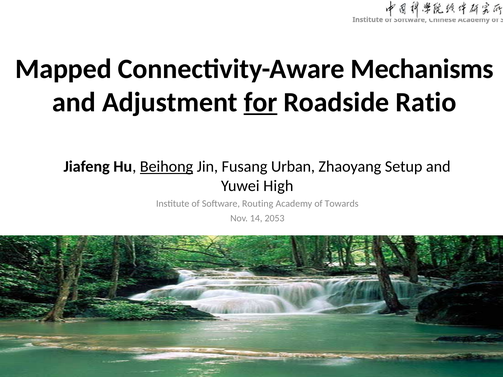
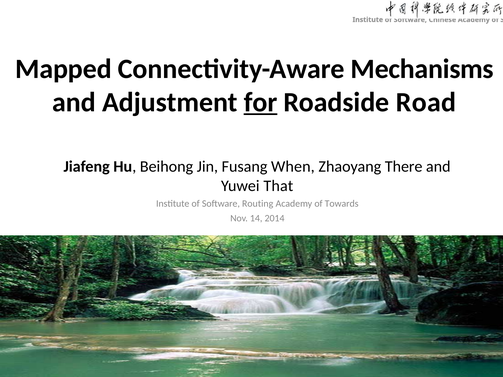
Ratio: Ratio -> Road (426, 102)
Beihong underline: present -> none (167, 167)
Urban: Urban -> When (293, 167)
Setup: Setup -> There (404, 167)
High: High -> That (278, 186)
2053: 2053 -> 2014 (275, 218)
